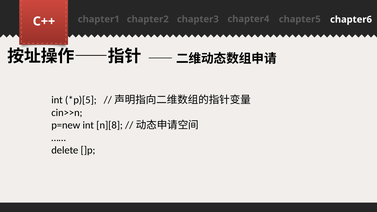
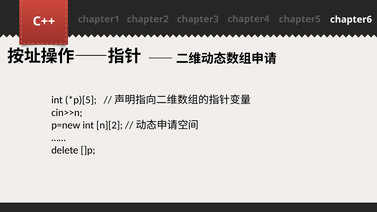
n][8: n][8 -> n][2 (110, 125)
